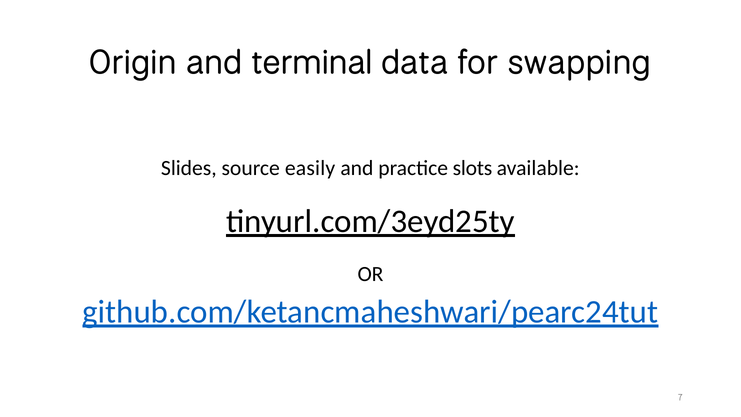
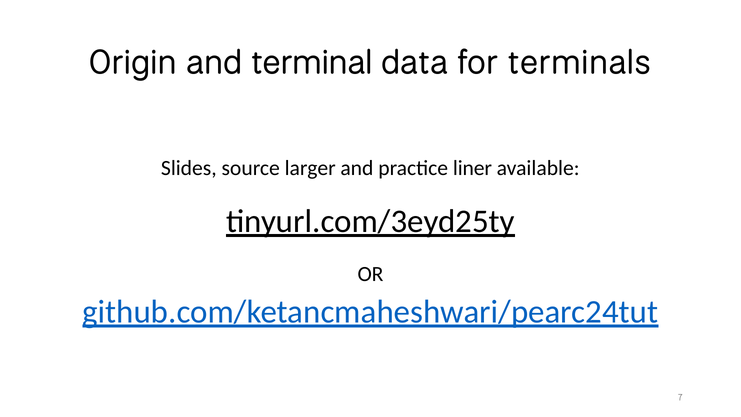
swapping: swapping -> terminals (579, 62)
easily: easily -> larger (310, 168)
slots: slots -> liner (472, 168)
